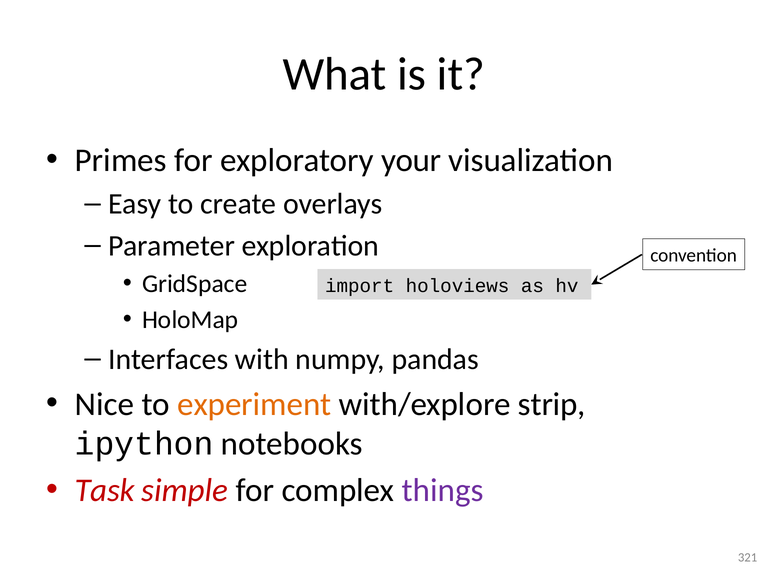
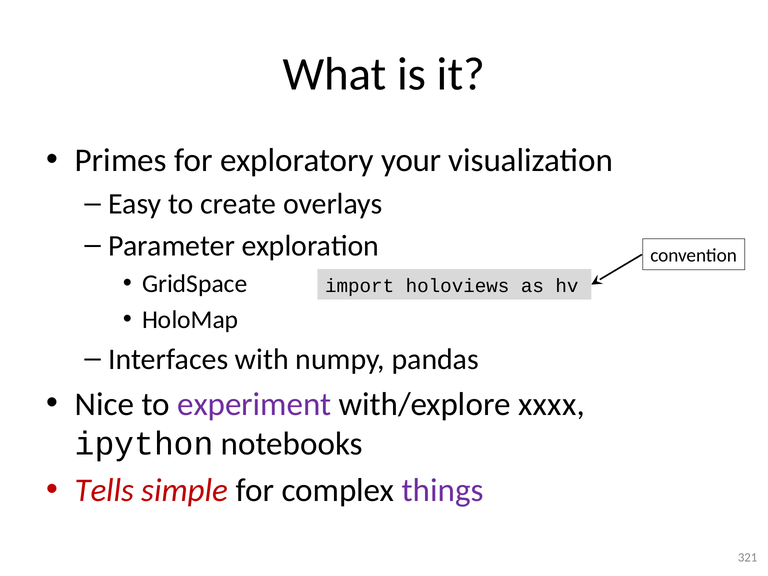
experiment colour: orange -> purple (254, 404)
strip: strip -> xxxx (552, 404)
Task: Task -> Tells (105, 490)
